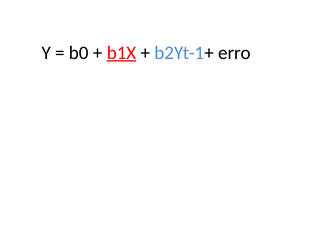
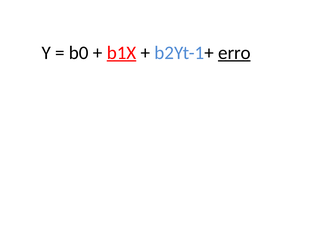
erro underline: none -> present (234, 53)
